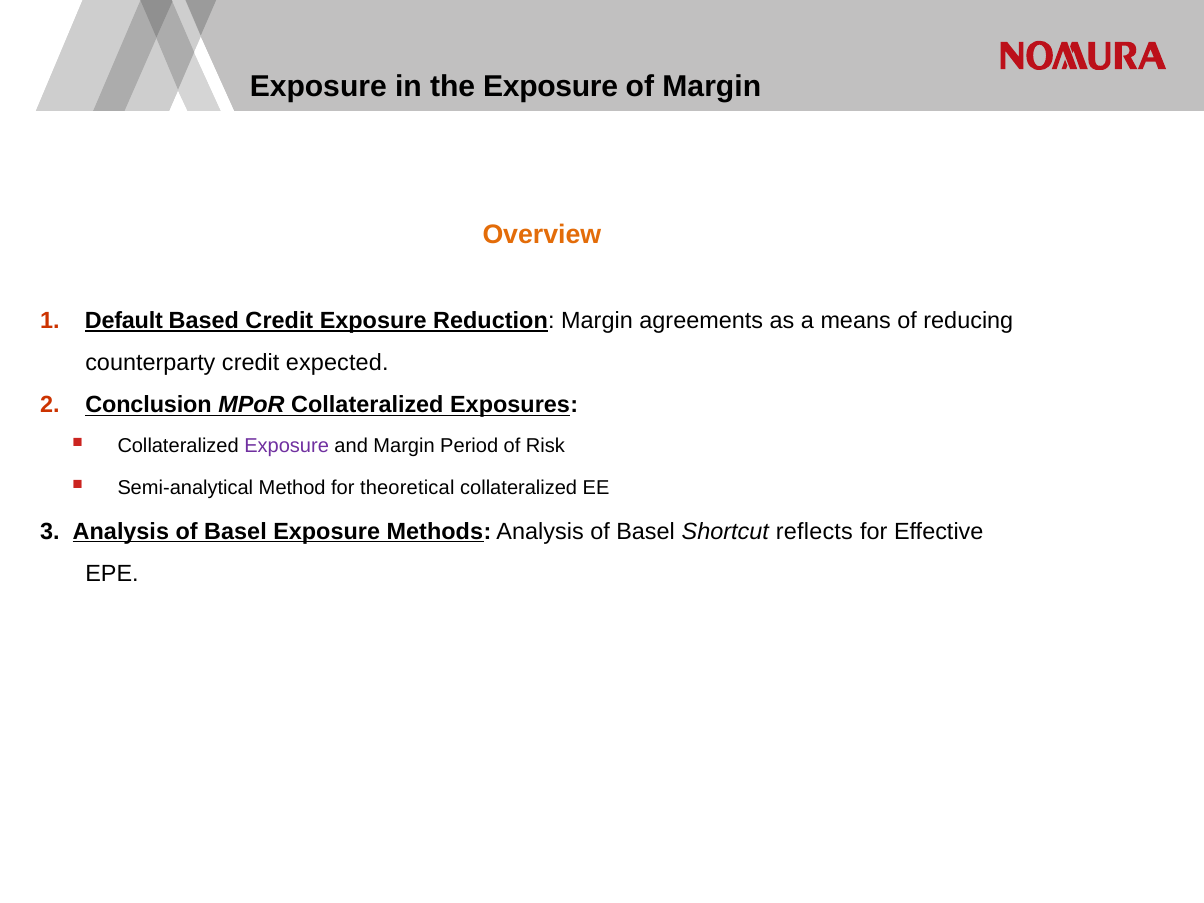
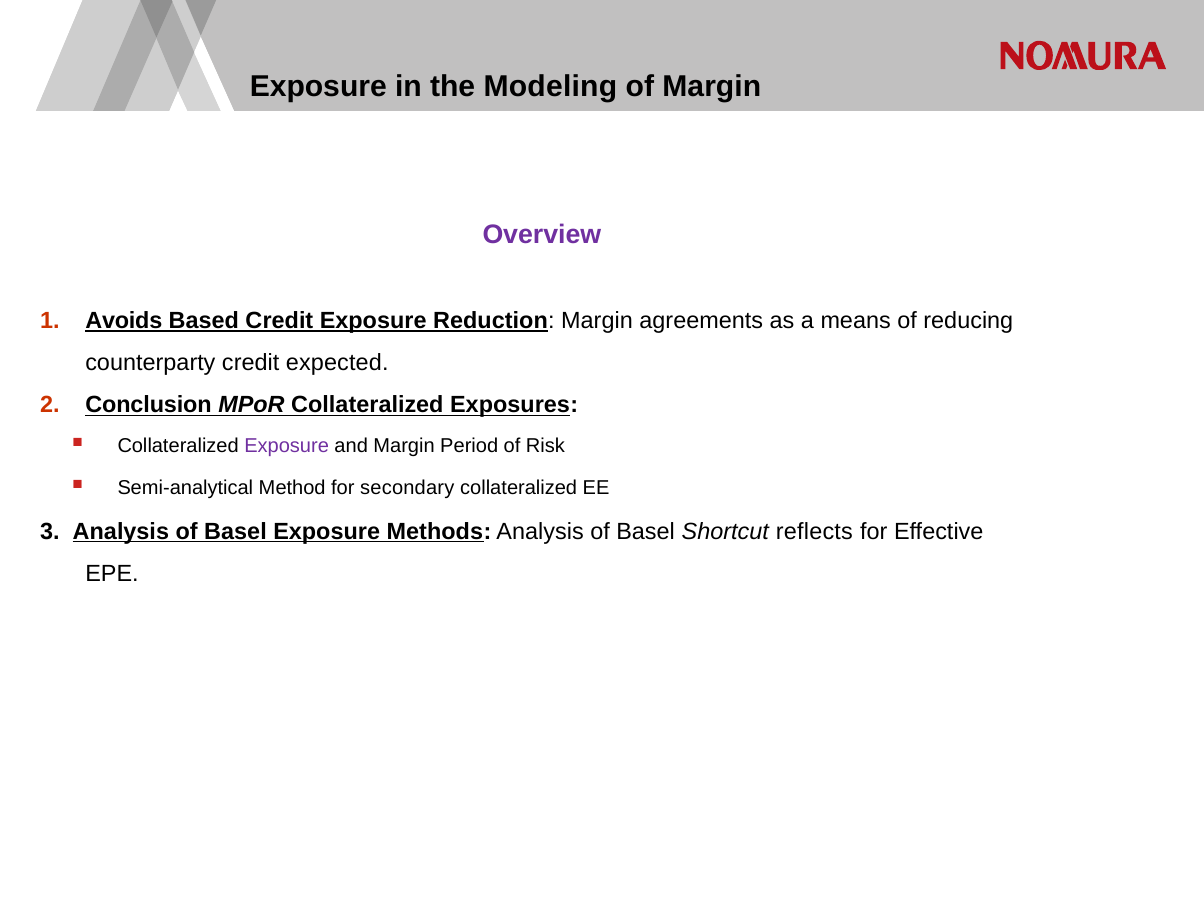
the Exposure: Exposure -> Modeling (550, 86)
Overview colour: orange -> purple (542, 235)
Default: Default -> Avoids (124, 321)
theoretical: theoretical -> secondary (407, 488)
